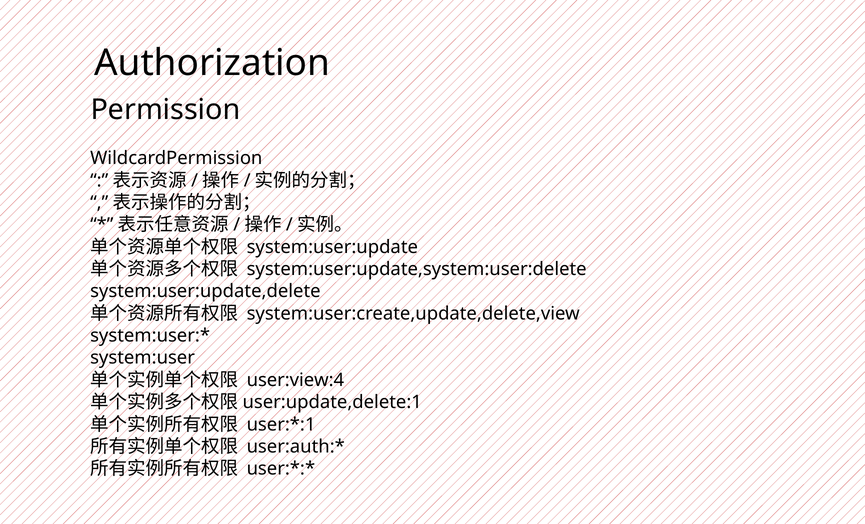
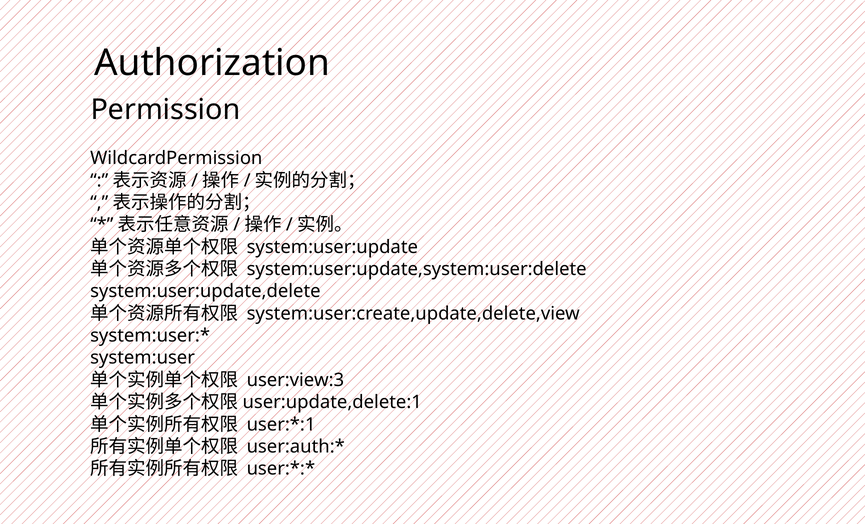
user:view:4: user:view:4 -> user:view:3 (295, 380)
